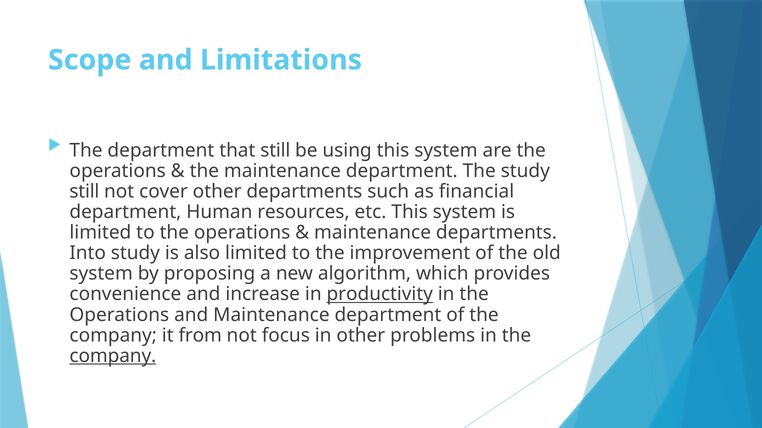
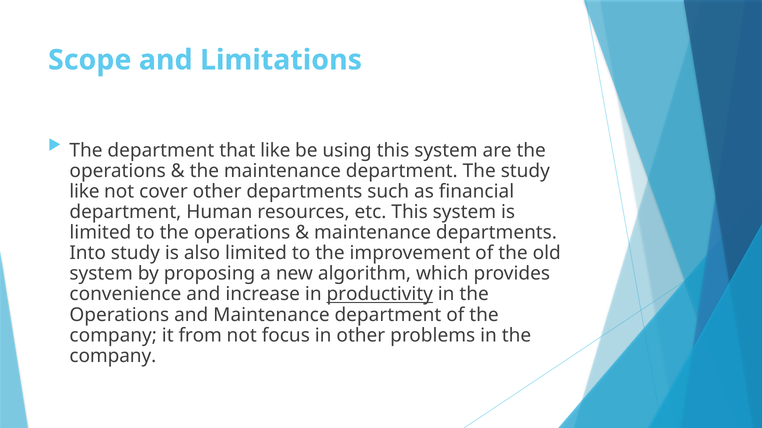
that still: still -> like (275, 151)
still: still -> like (84, 192)
company underline: present -> none (113, 356)
